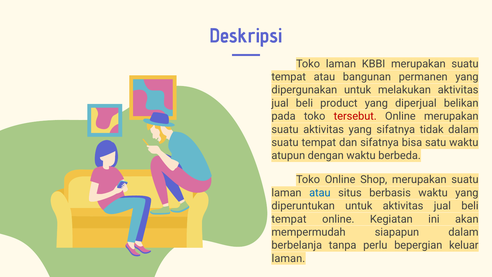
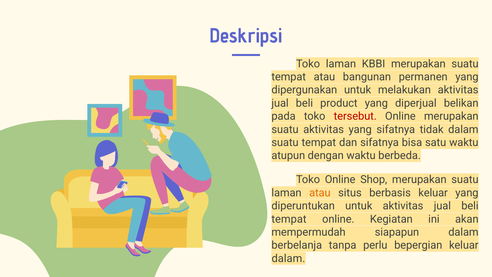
atau colour: blue -> orange (320, 193)
berbasis waktu: waktu -> keluar (433, 193)
laman: laman -> dalam (288, 258)
